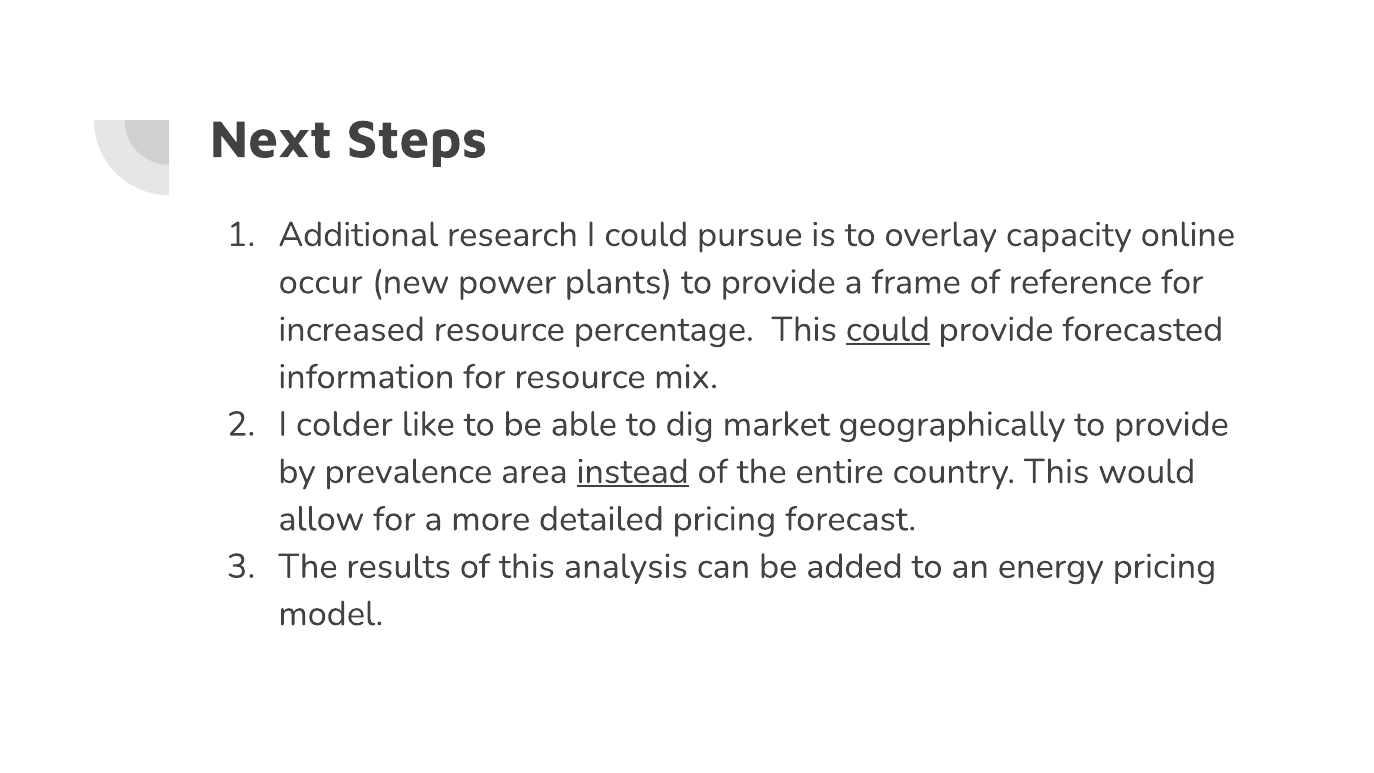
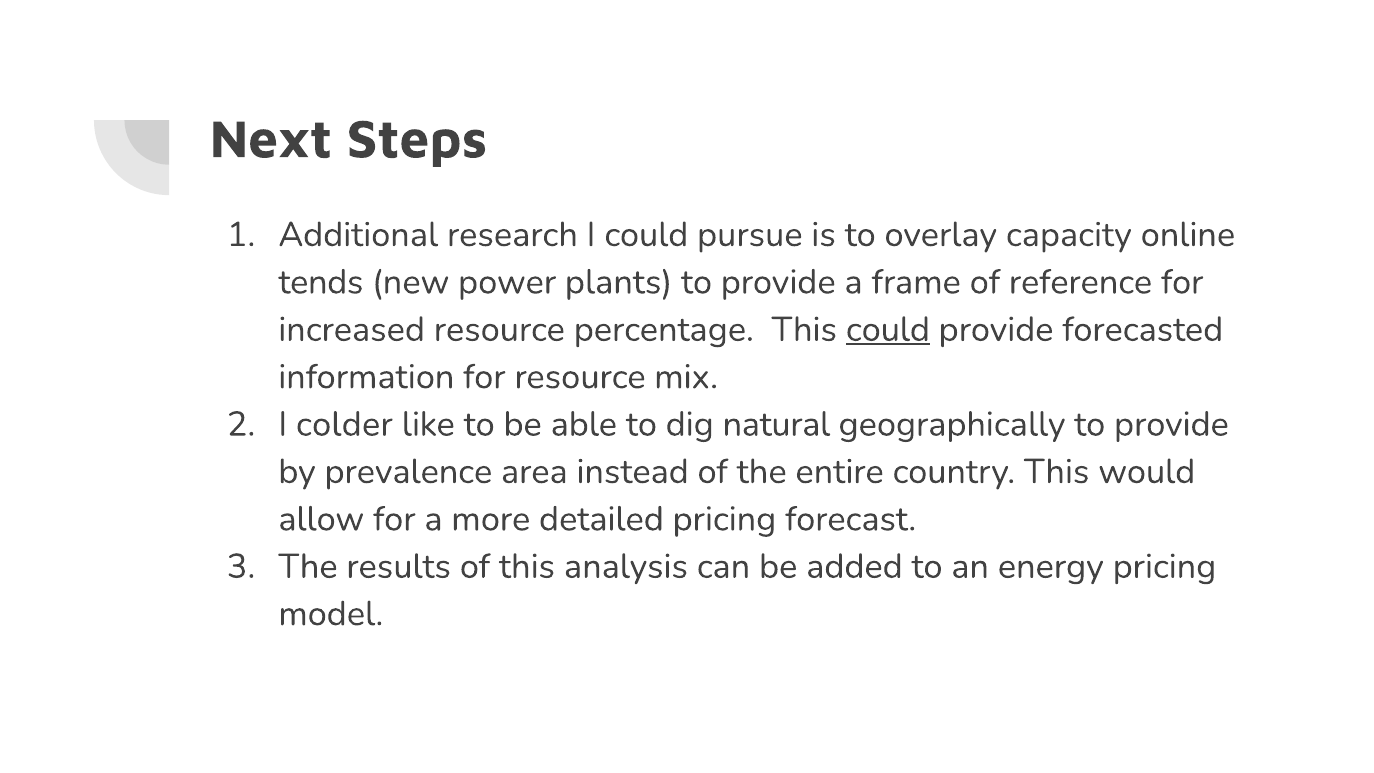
occur: occur -> tends (321, 282)
market: market -> natural (776, 424)
instead underline: present -> none (633, 472)
